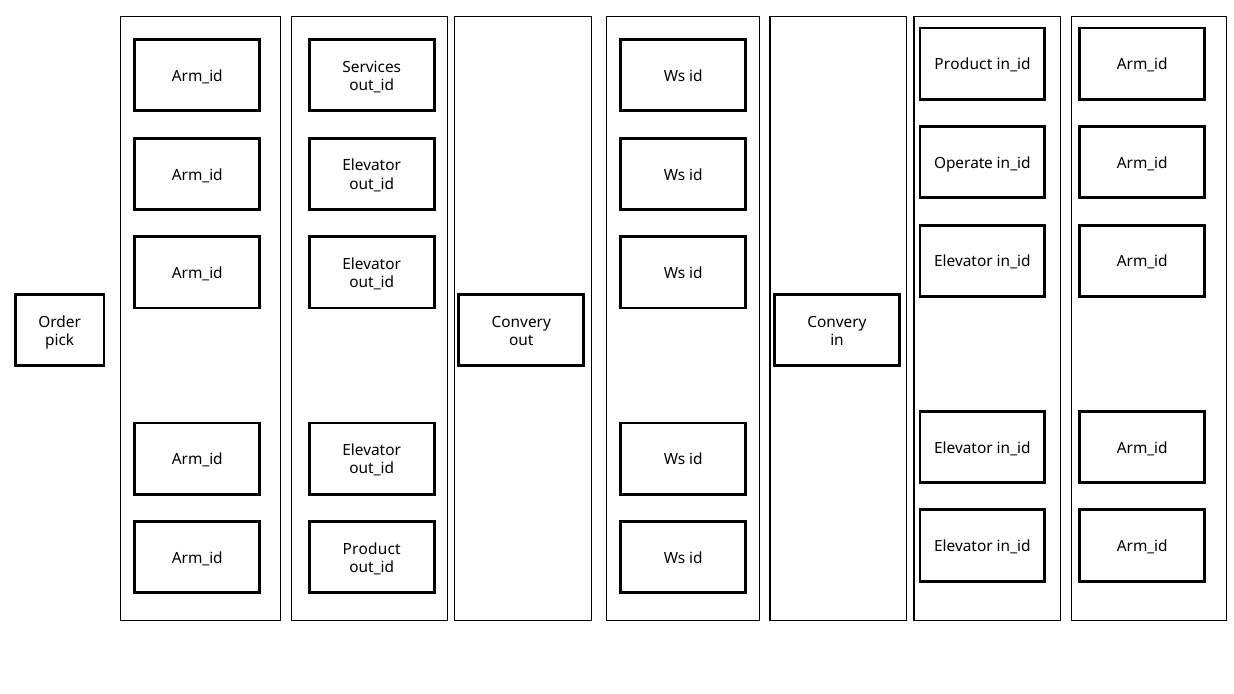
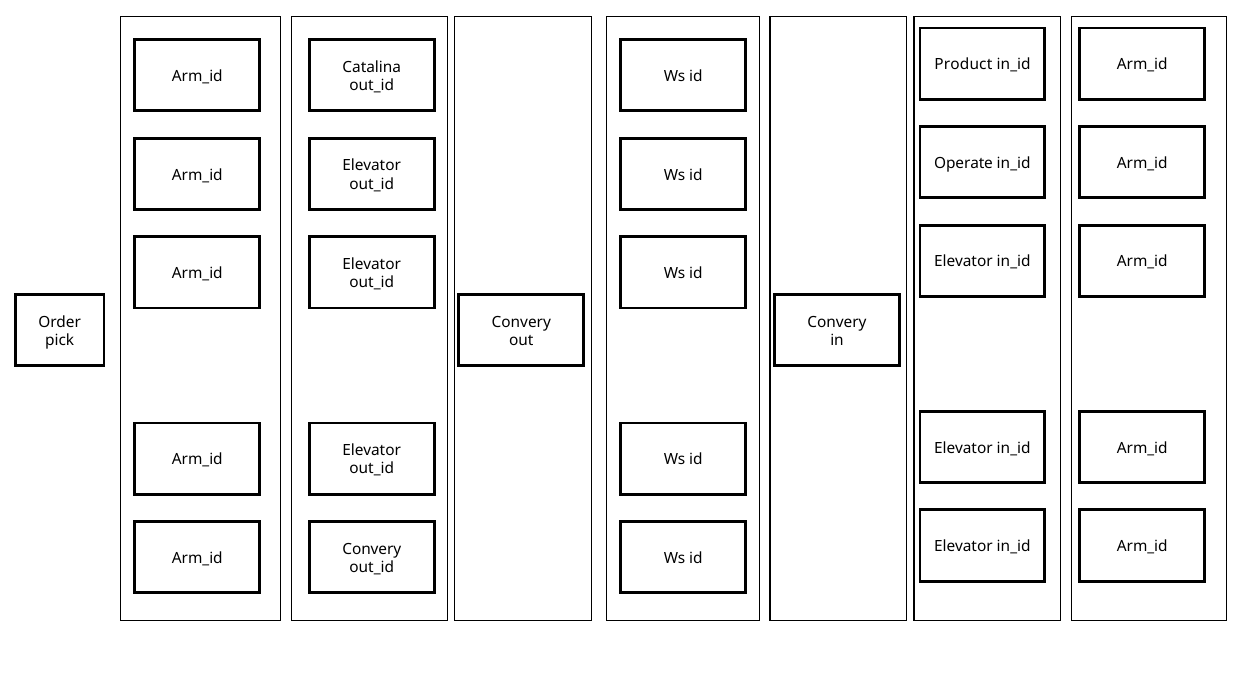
Services: Services -> Catalina (372, 67)
Product: Product -> Convery (372, 549)
